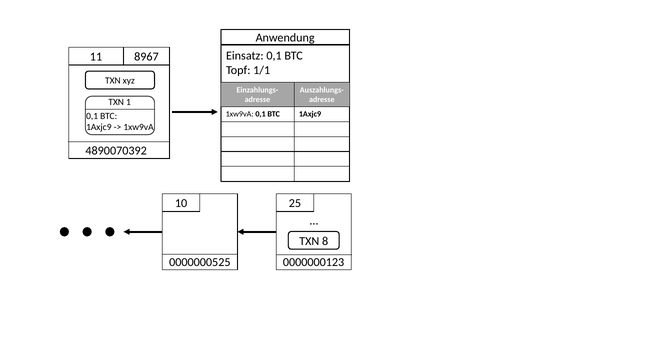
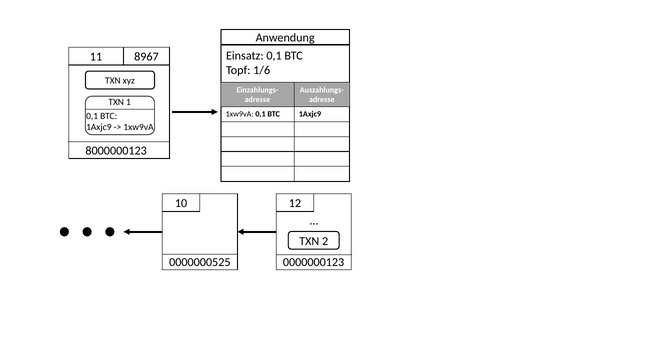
1/1: 1/1 -> 1/6 (262, 70)
4890070392: 4890070392 -> 8000000123 (116, 151)
25: 25 -> 12 (295, 203)
8: 8 -> 2 (325, 241)
